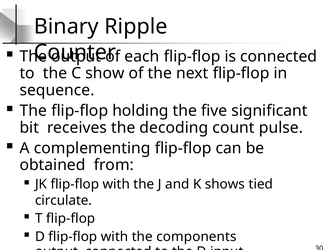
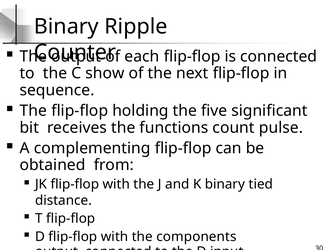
decoding: decoding -> functions (174, 128)
K shows: shows -> binary (225, 184)
circulate: circulate -> distance (63, 201)
